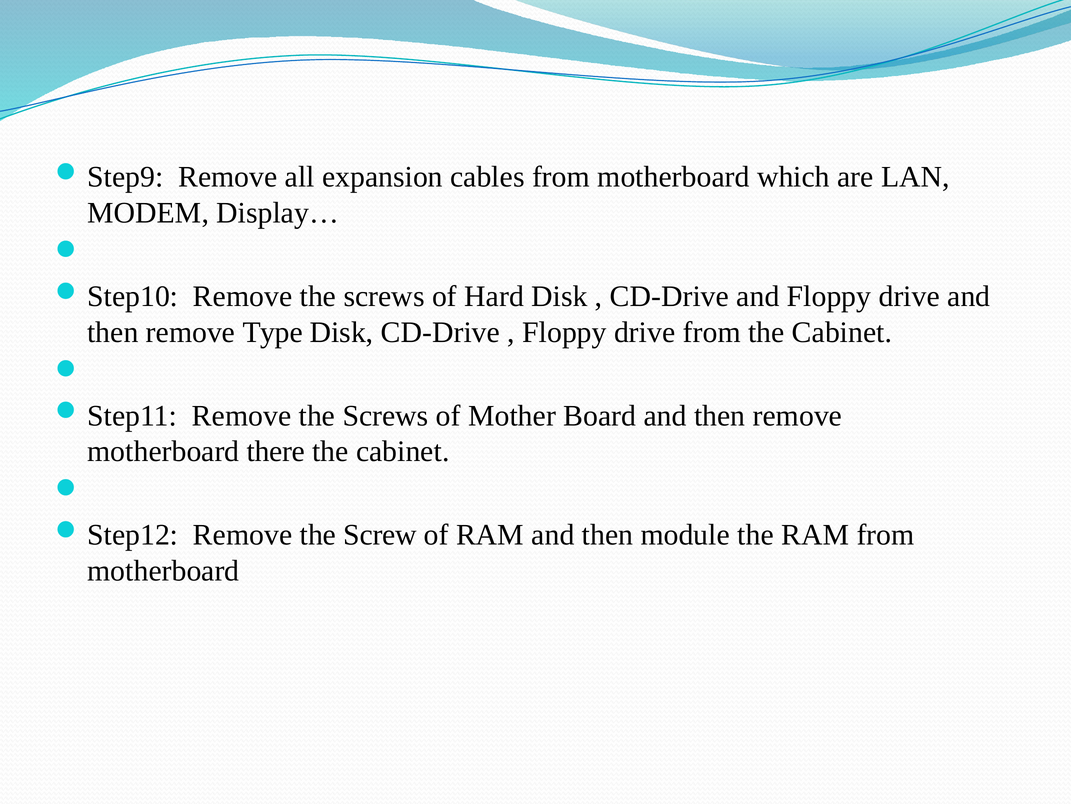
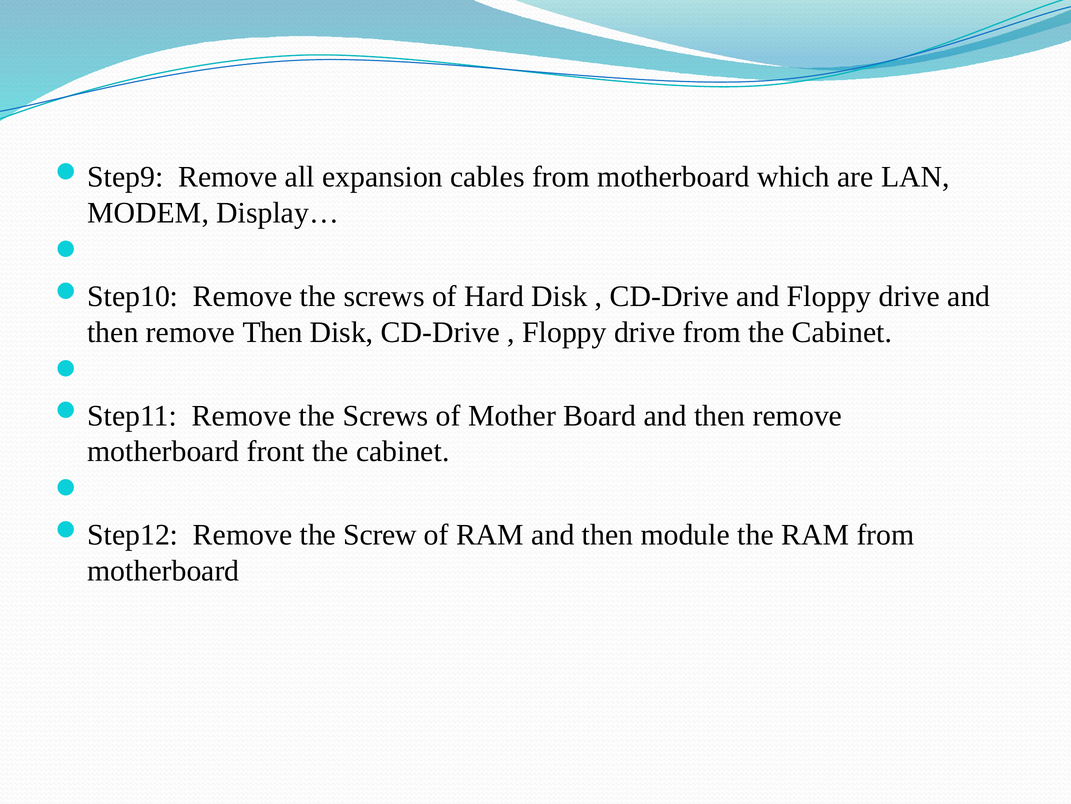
remove Type: Type -> Then (273, 332)
there: there -> front (276, 451)
